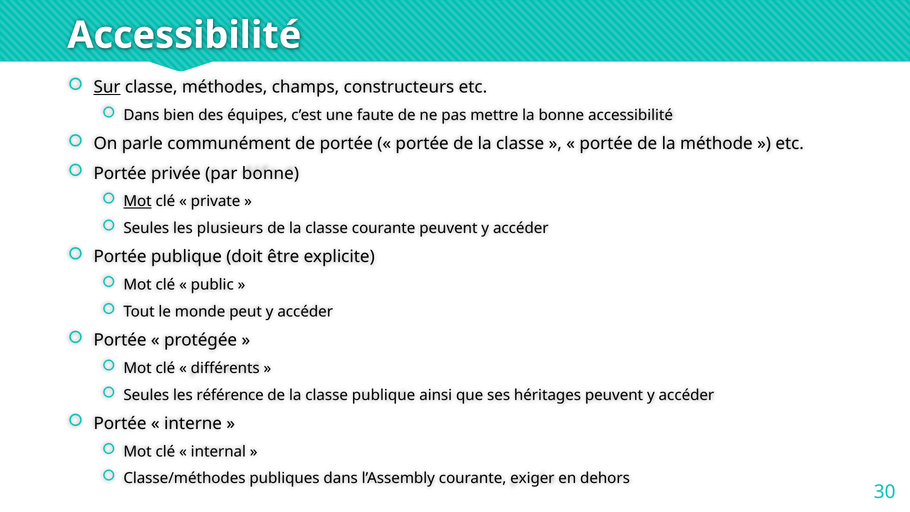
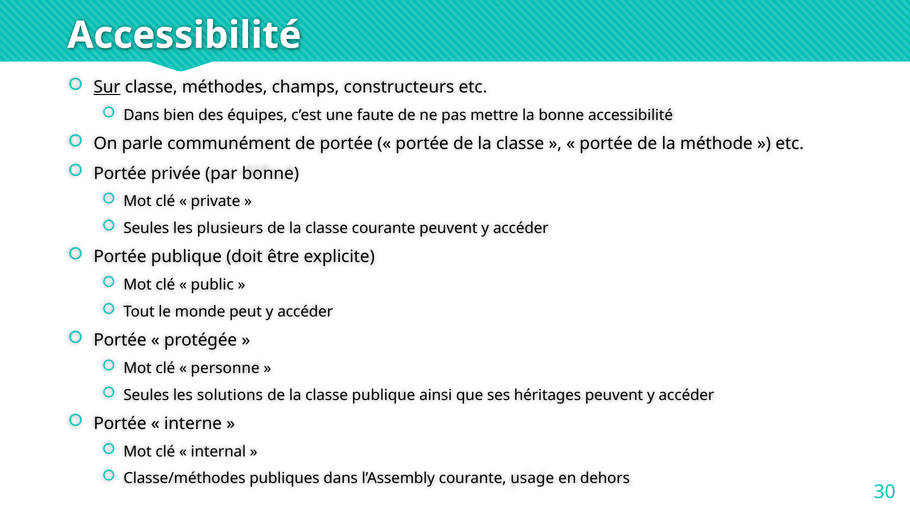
Mot underline: present -> none (138, 201)
différents: différents -> personne (225, 368)
référence: référence -> solutions (230, 395)
exiger: exiger -> usage (532, 478)
